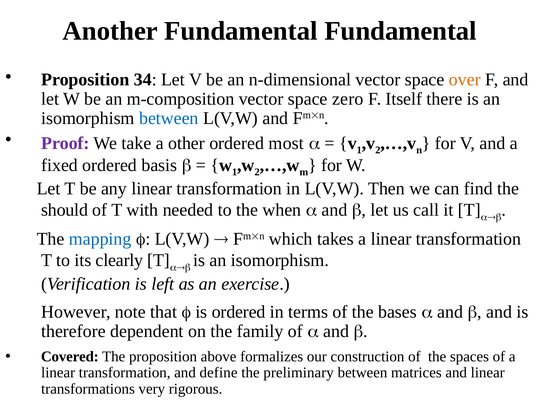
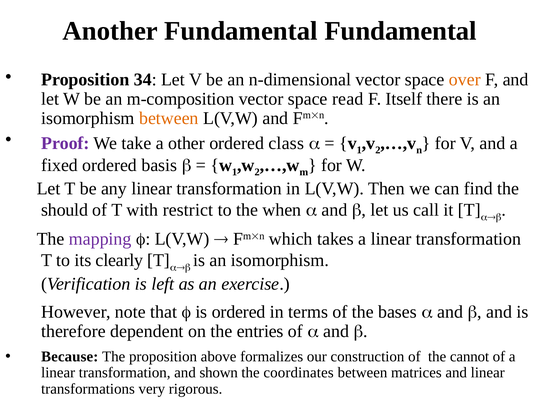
zero: zero -> read (348, 99)
between colour: blue -> orange (169, 118)
most: most -> class (286, 143)
needed: needed -> restrict (188, 210)
mapping colour: blue -> purple (100, 239)
family: family -> entries (260, 331)
Covered: Covered -> Because (70, 356)
spaces: spaces -> cannot (470, 356)
define: define -> shown (219, 372)
preliminary: preliminary -> coordinates (299, 372)
